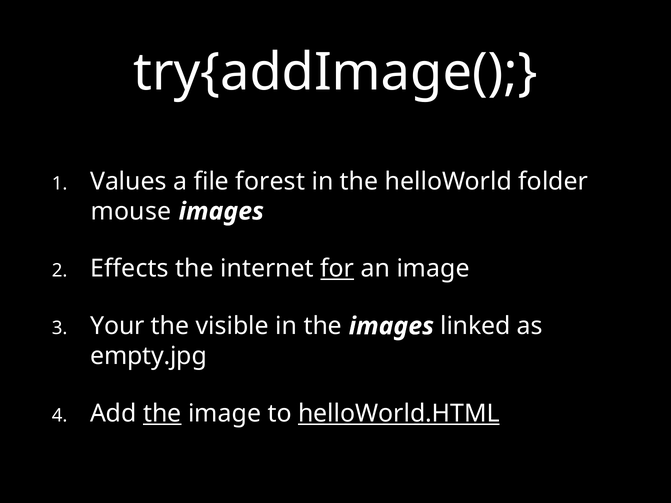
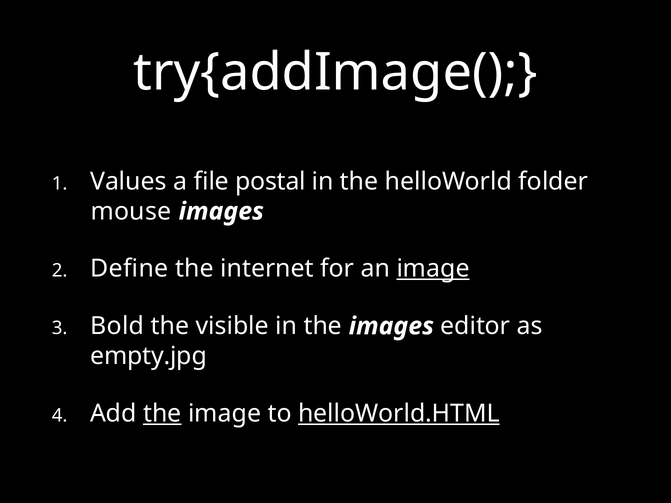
forest: forest -> postal (270, 182)
Effects: Effects -> Define (129, 269)
for underline: present -> none (337, 269)
image underline: none -> present (433, 269)
Your: Your -> Bold (117, 326)
linked: linked -> editor (475, 326)
